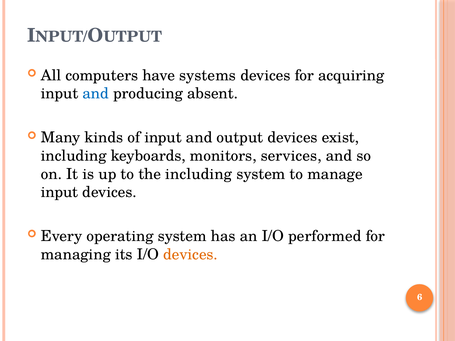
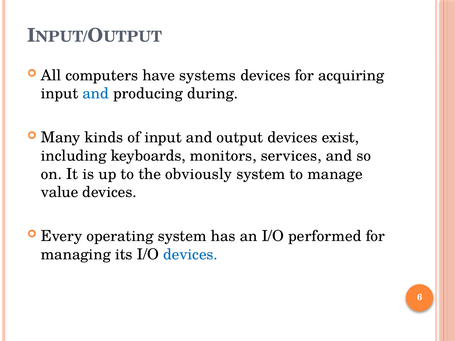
absent: absent -> during (213, 94)
the including: including -> obviously (199, 174)
input: input -> value (60, 192)
devices colour: orange -> blue (191, 255)
